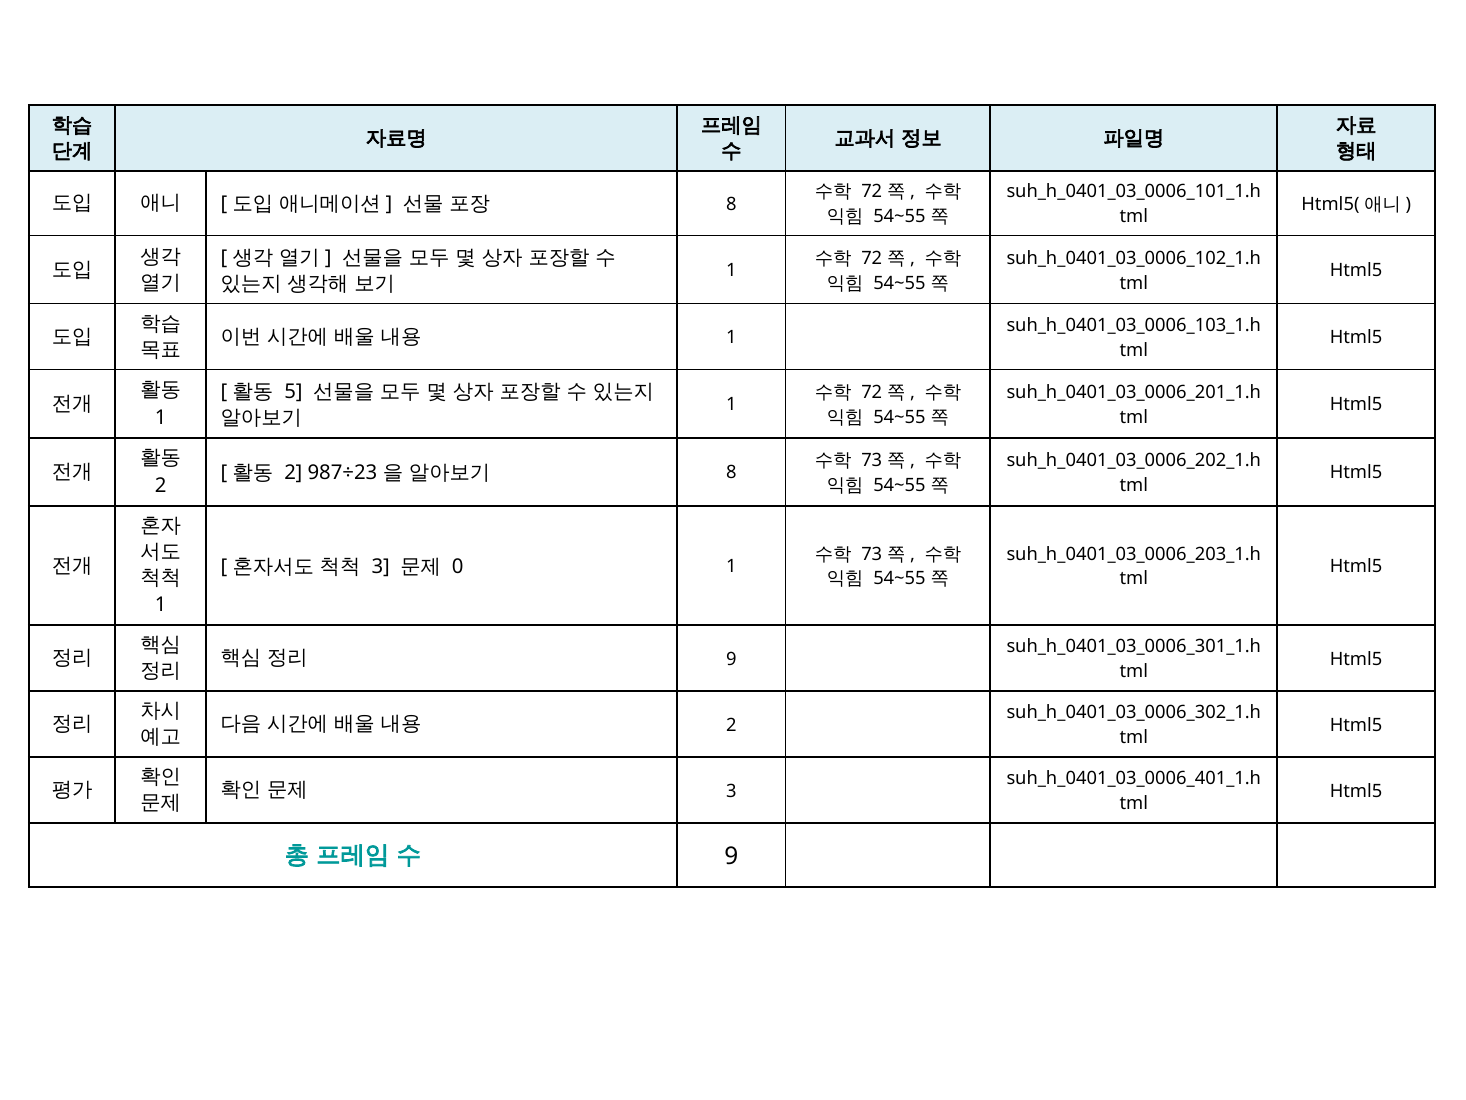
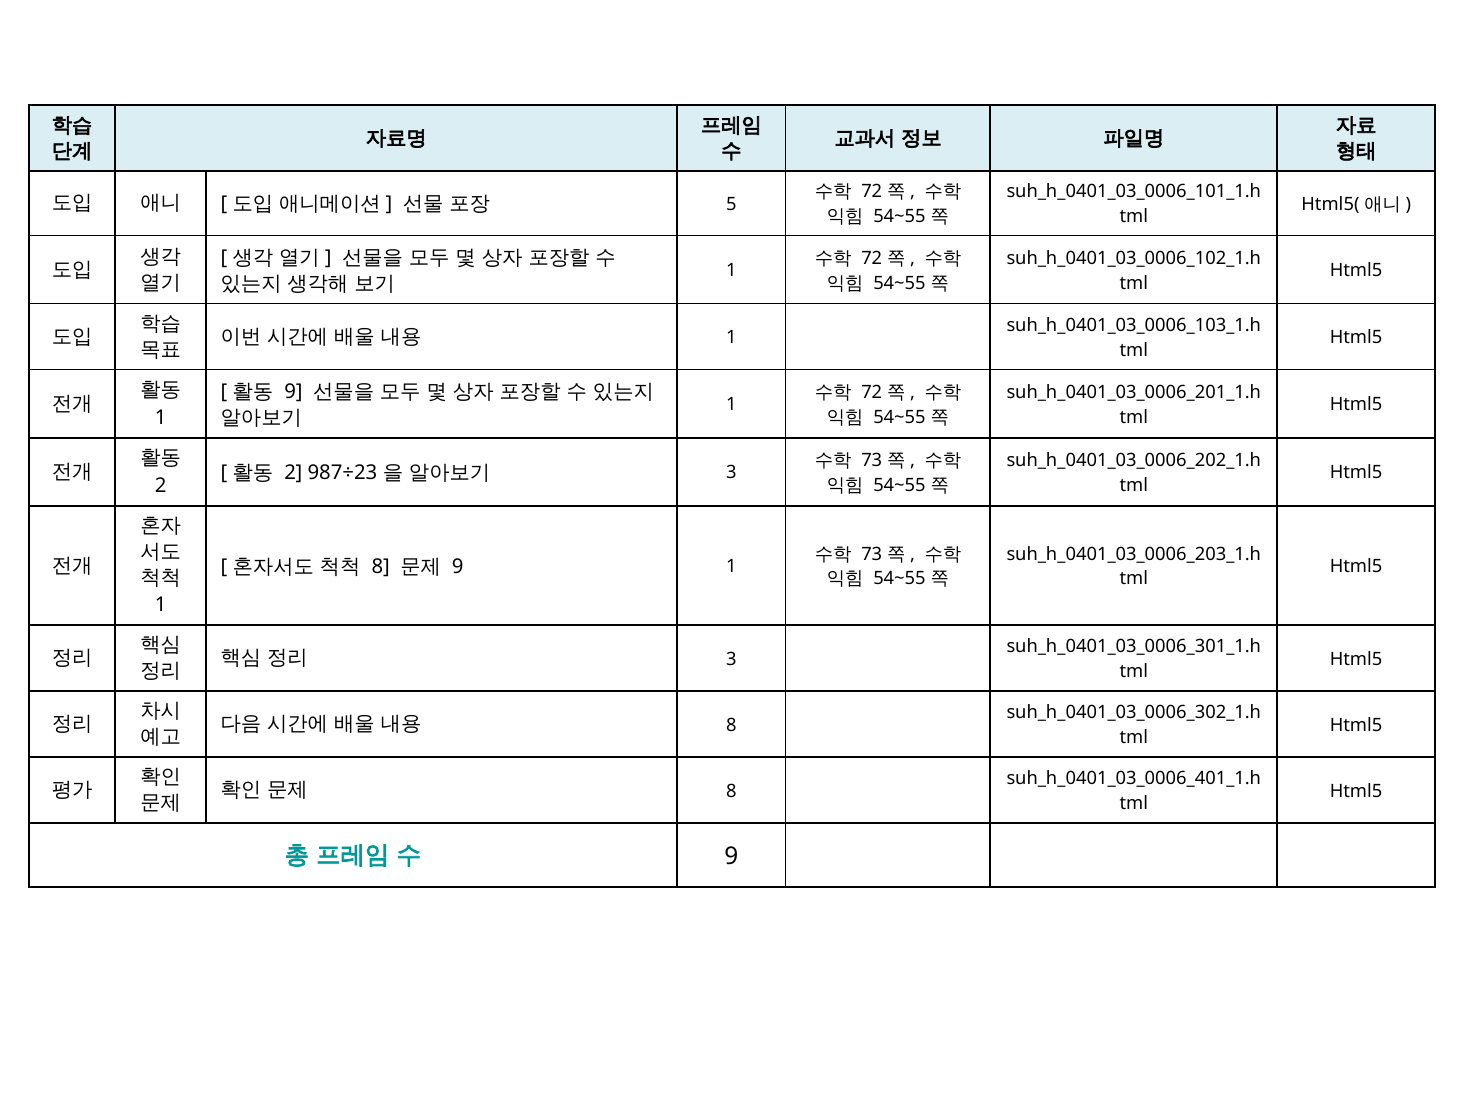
8: 8 -> 5 (731, 204)
5: 5 -> 9 (293, 392)
8: 8 -> 3 (731, 473)
3: 3 -> 8 (381, 566)
0: 0 -> 9 (458, 566)
9: 9 -> 3 (731, 659)
2: 2 -> 8 (731, 725)
3: 3 -> 8 (731, 791)
